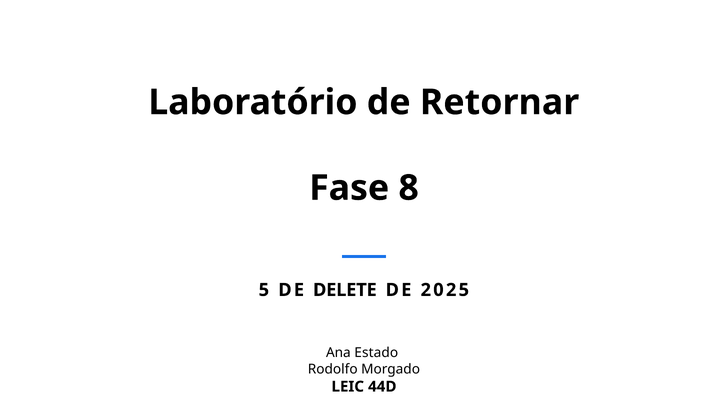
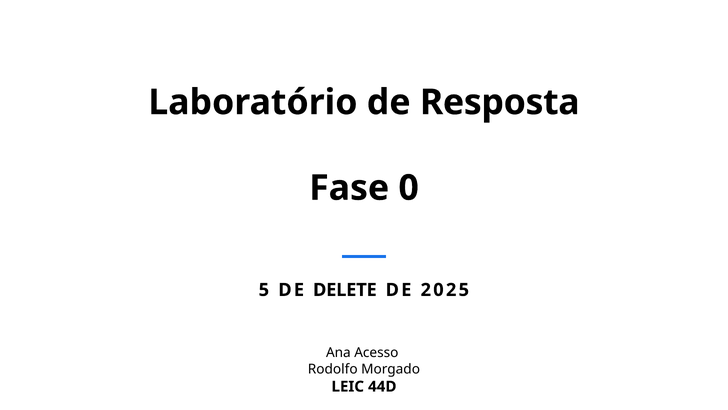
Retornar: Retornar -> Resposta (500, 102)
8: 8 -> 0 (409, 188)
Estado: Estado -> Acesso (376, 352)
